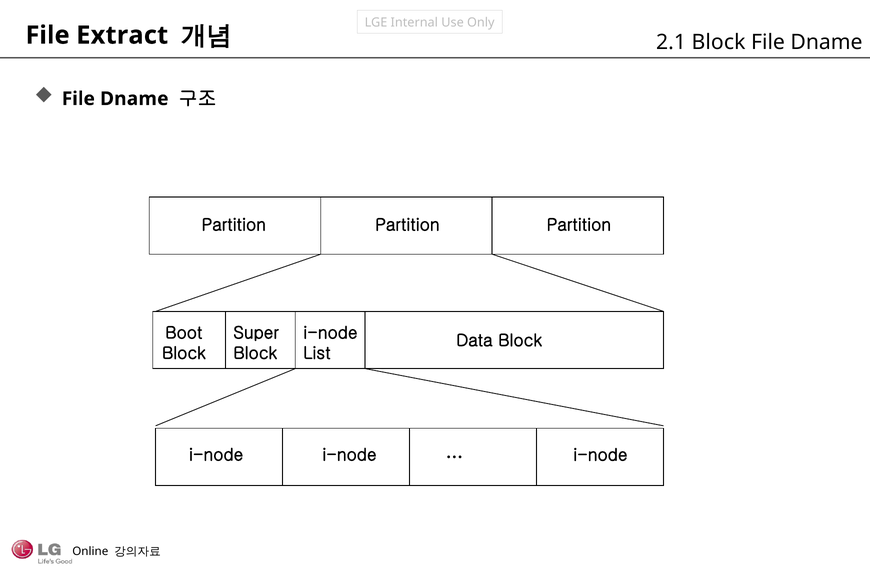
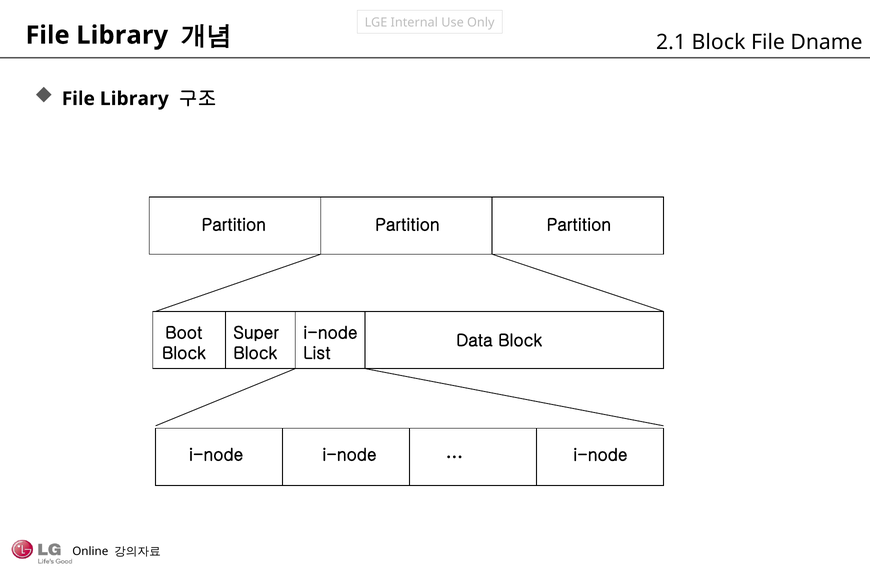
Extract: Extract -> Library (122, 35)
Dname: Dname -> Library (134, 99)
